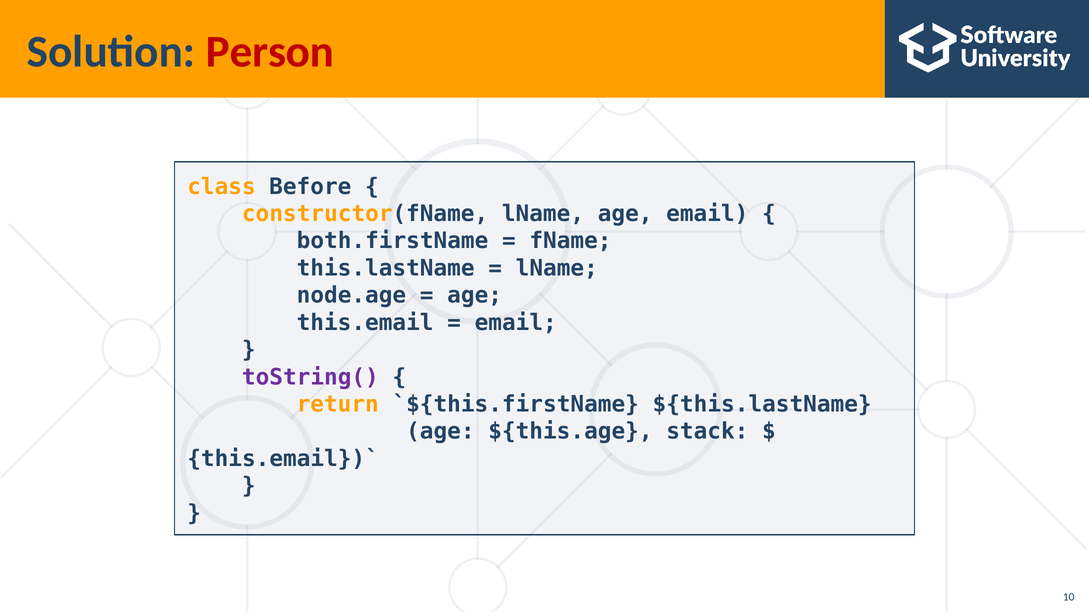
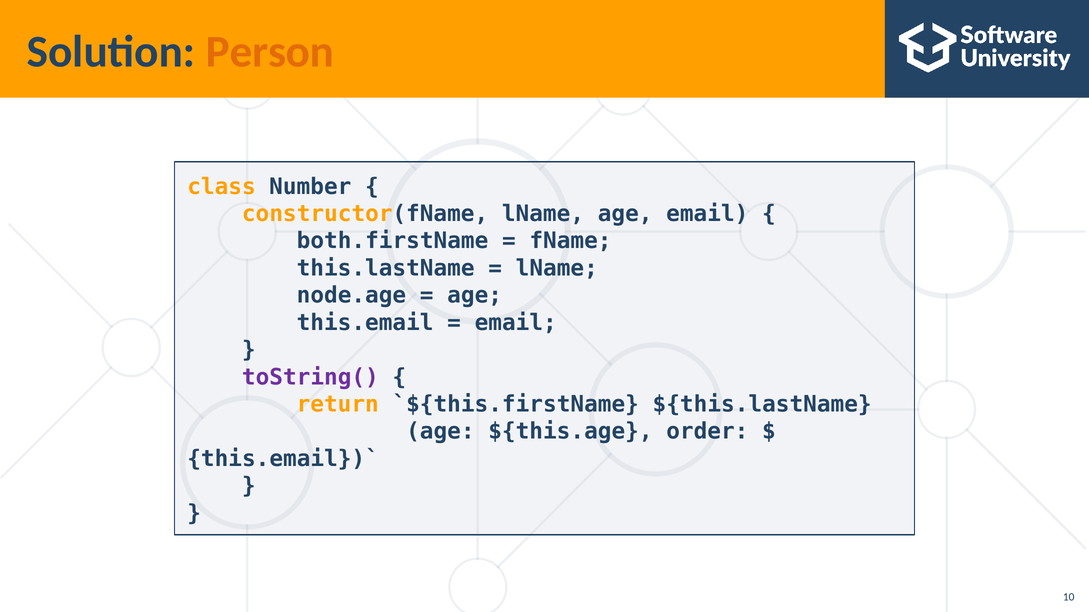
Person colour: red -> orange (270, 52)
Before: Before -> Number (310, 187)
stack: stack -> order (707, 432)
